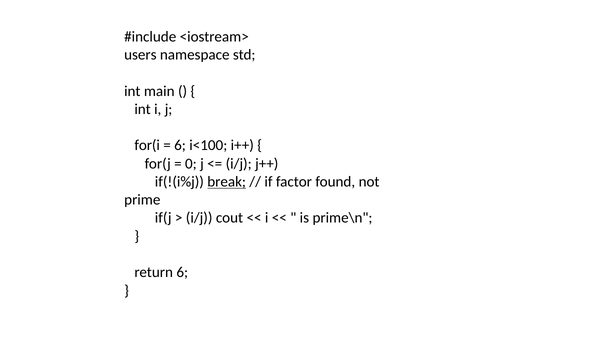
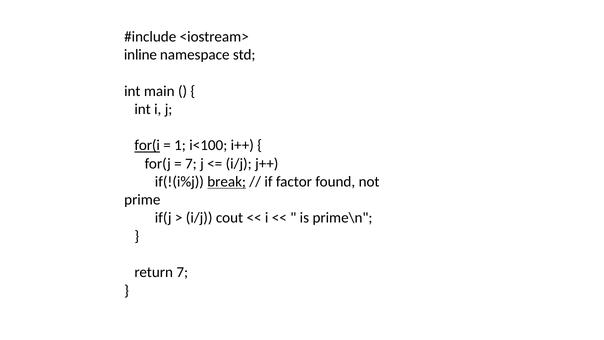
users: users -> inline (140, 55)
for(i underline: none -> present (147, 145)
6: 6 -> 1 (180, 145)
0: 0 -> 7 (191, 163)
return 6: 6 -> 7 (182, 272)
